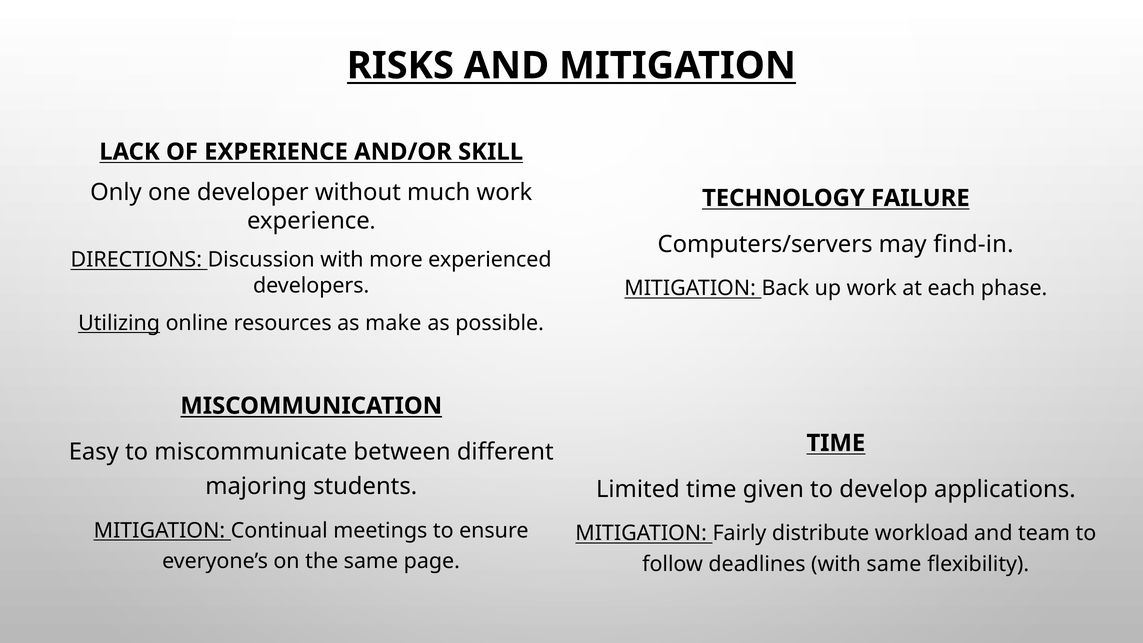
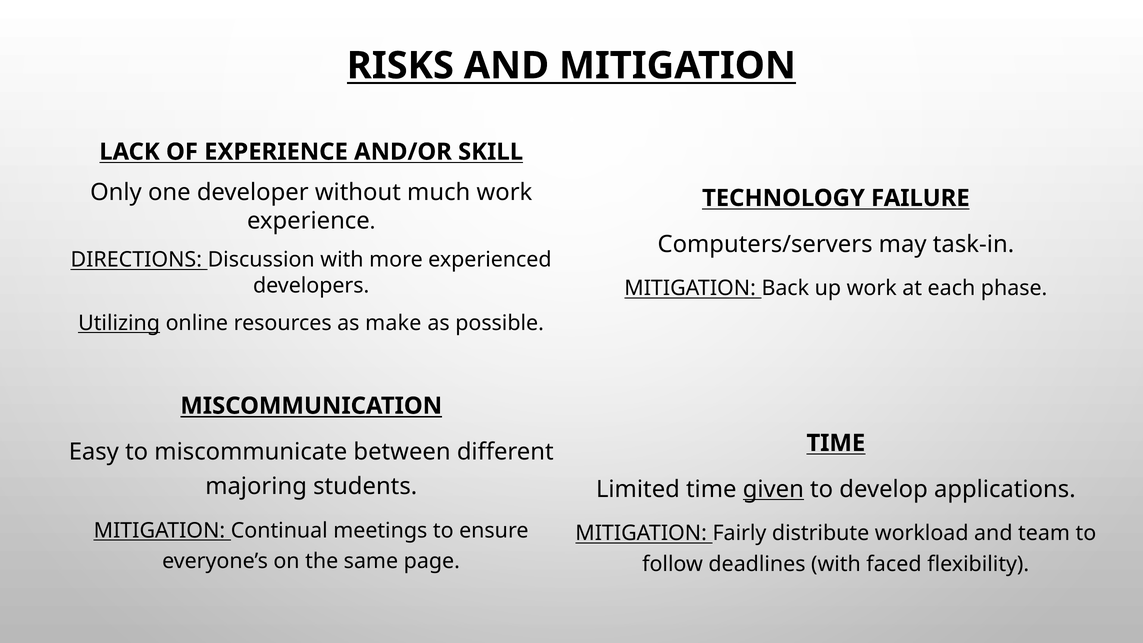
find-in: find-in -> task-in (974, 244)
given underline: none -> present (773, 489)
with same: same -> faced (894, 564)
